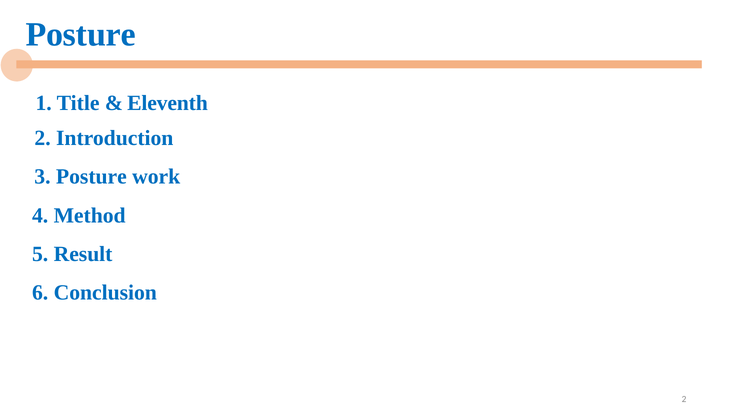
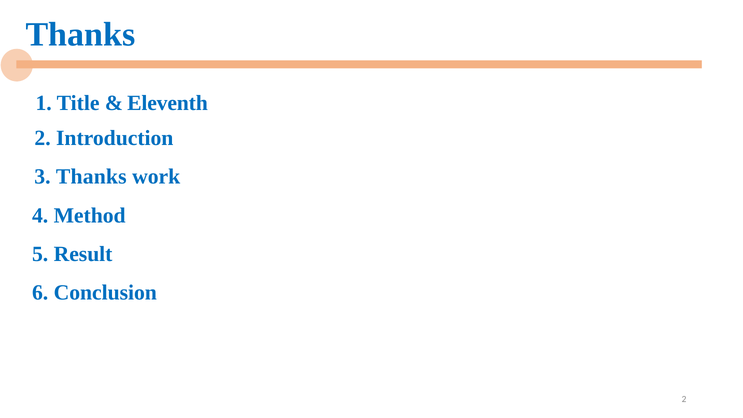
Posture: Posture -> Thanks (81, 35)
3 Posture: Posture -> Thanks (91, 177)
